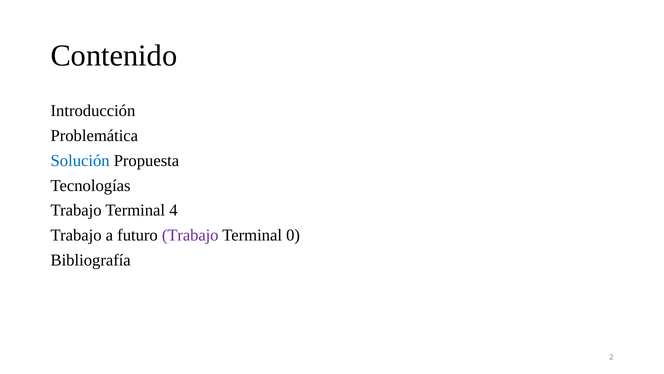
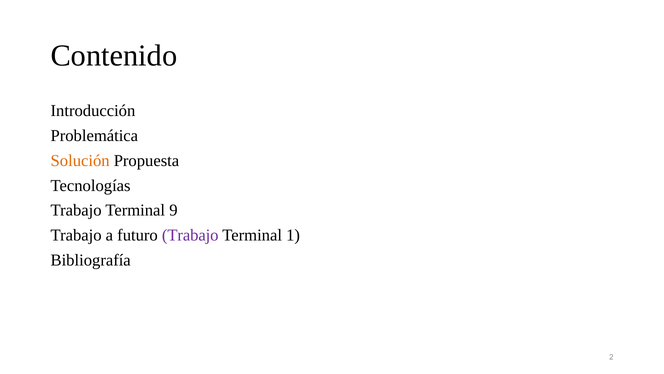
Solución colour: blue -> orange (80, 160)
4: 4 -> 9 (173, 210)
0: 0 -> 1 (293, 235)
